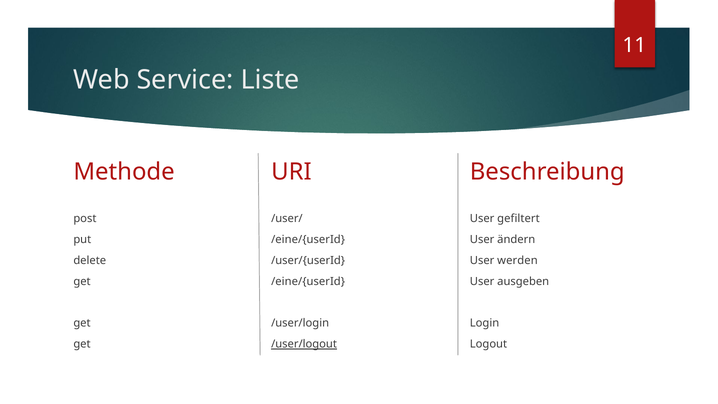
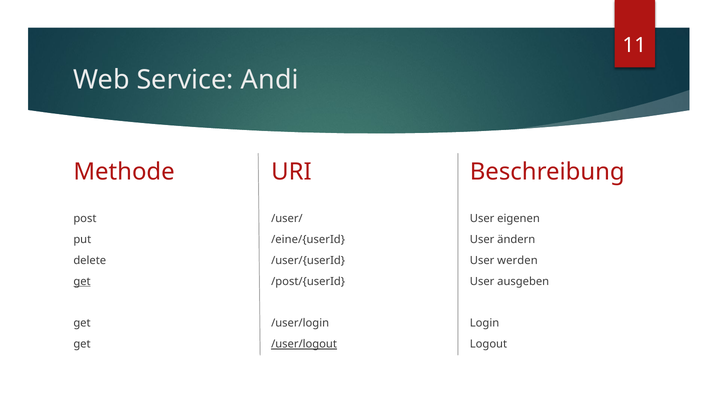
Liste: Liste -> Andi (270, 80)
gefiltert: gefiltert -> eigenen (518, 218)
get underline: none -> present (82, 281)
/eine/{userId: /eine/{userId -> /post/{userId (308, 281)
